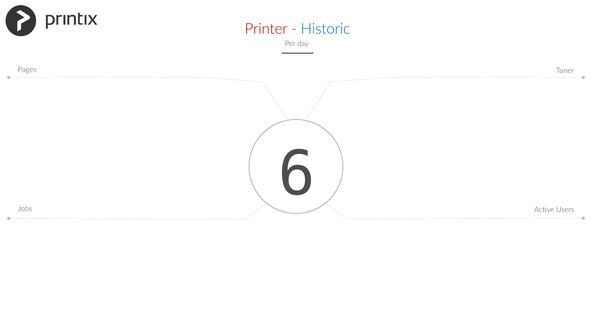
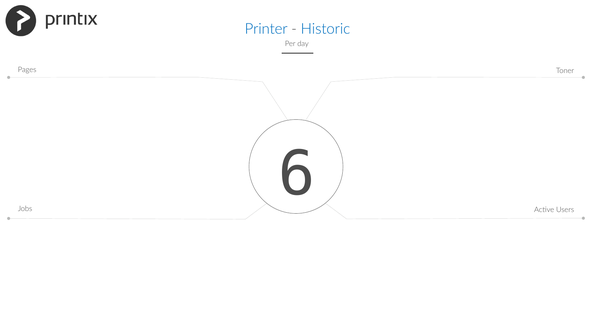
Printer colour: red -> blue (266, 29)
